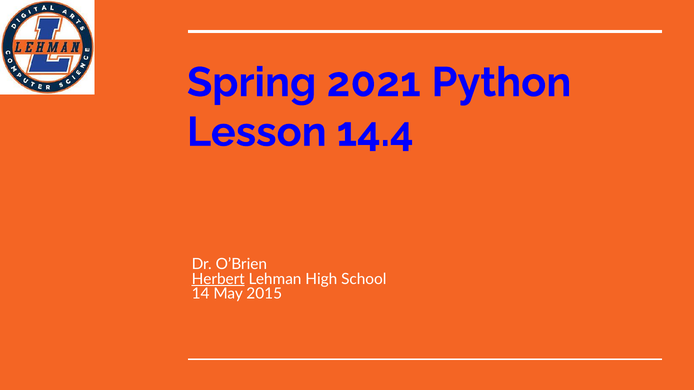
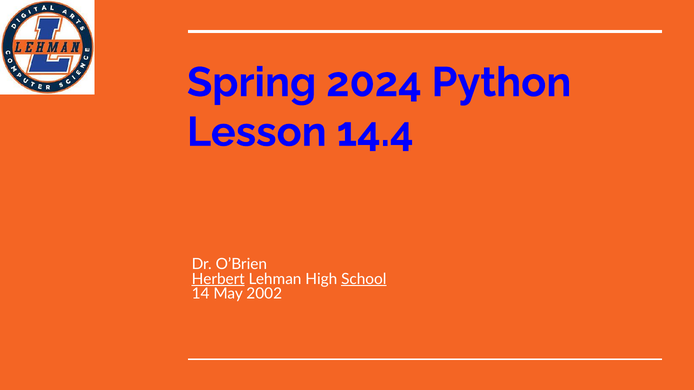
2021: 2021 -> 2024 (374, 83)
School underline: none -> present (364, 279)
2015: 2015 -> 2002 (264, 294)
